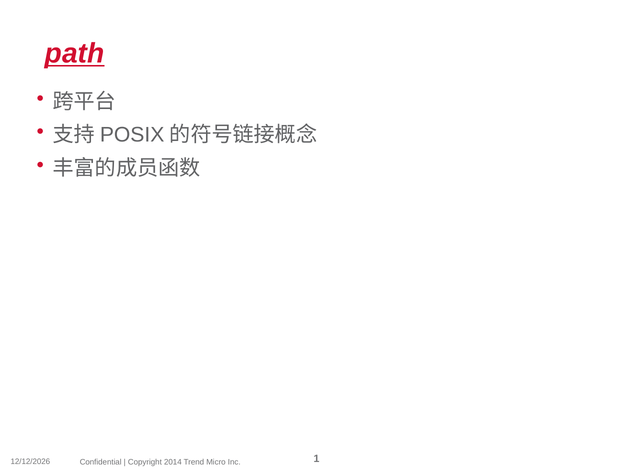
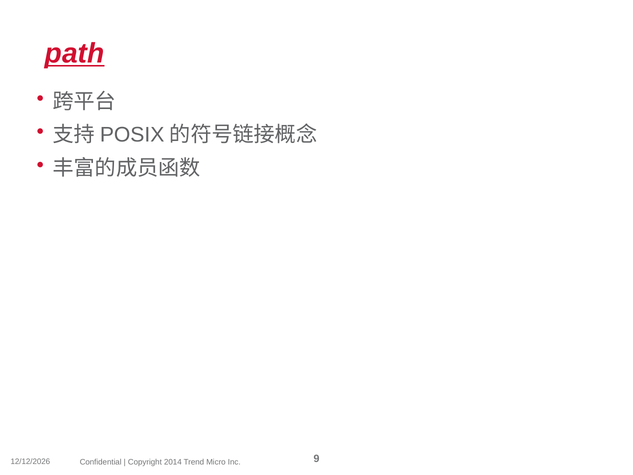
1: 1 -> 9 (317, 458)
